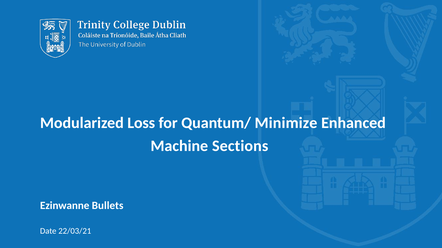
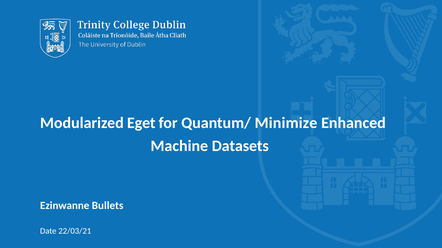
Loss: Loss -> Eget (141, 123)
Sections: Sections -> Datasets (240, 146)
